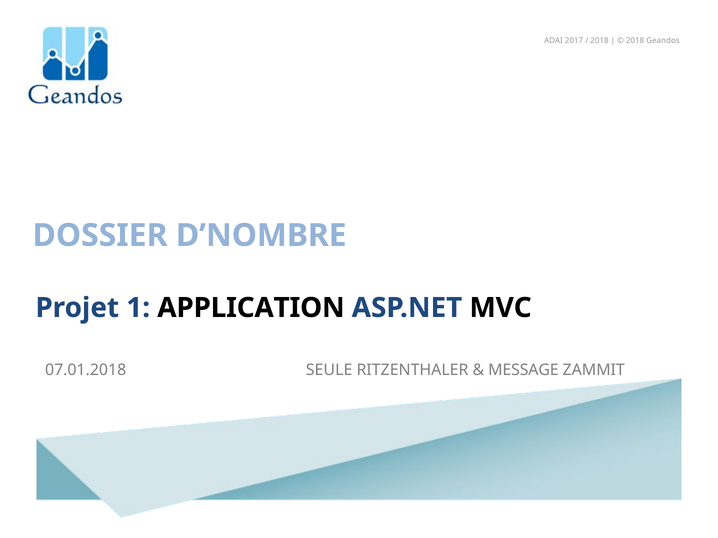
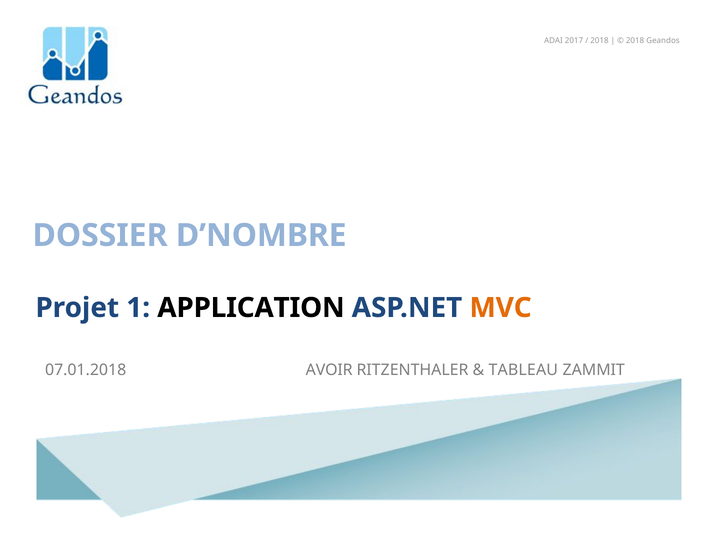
MVC colour: black -> orange (501, 308)
SEULE: SEULE -> AVOIR (329, 370)
MESSAGE: MESSAGE -> TABLEAU (523, 370)
